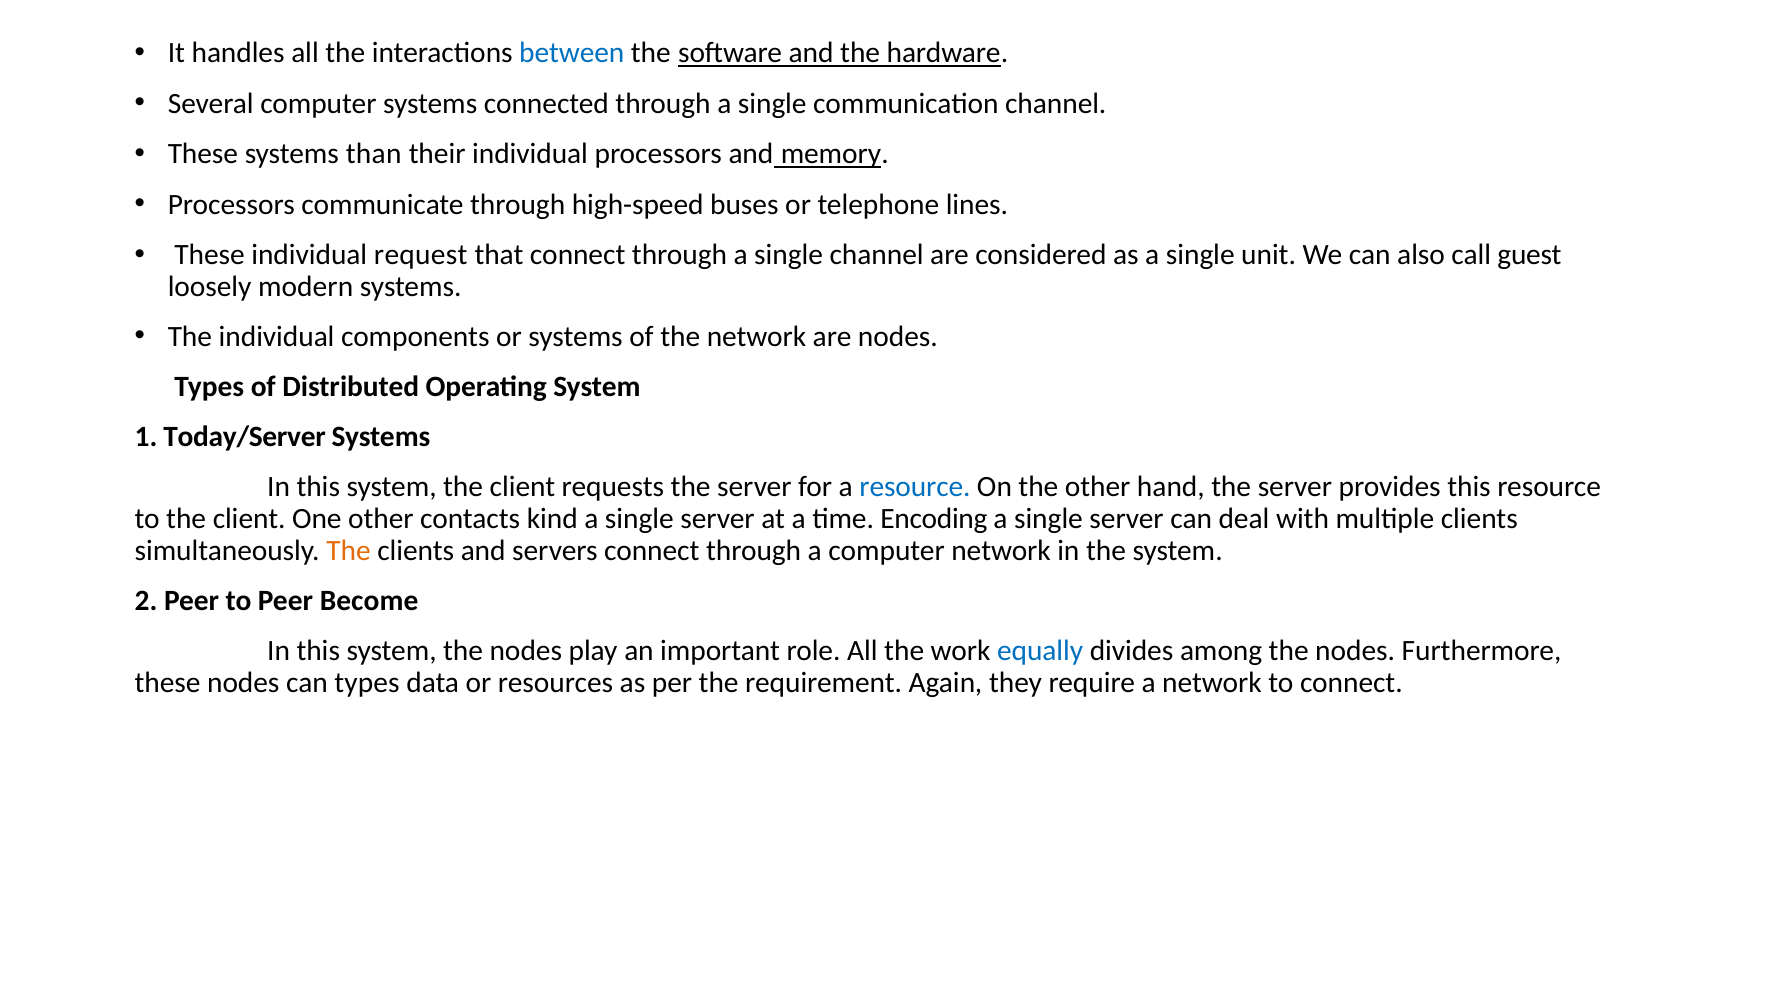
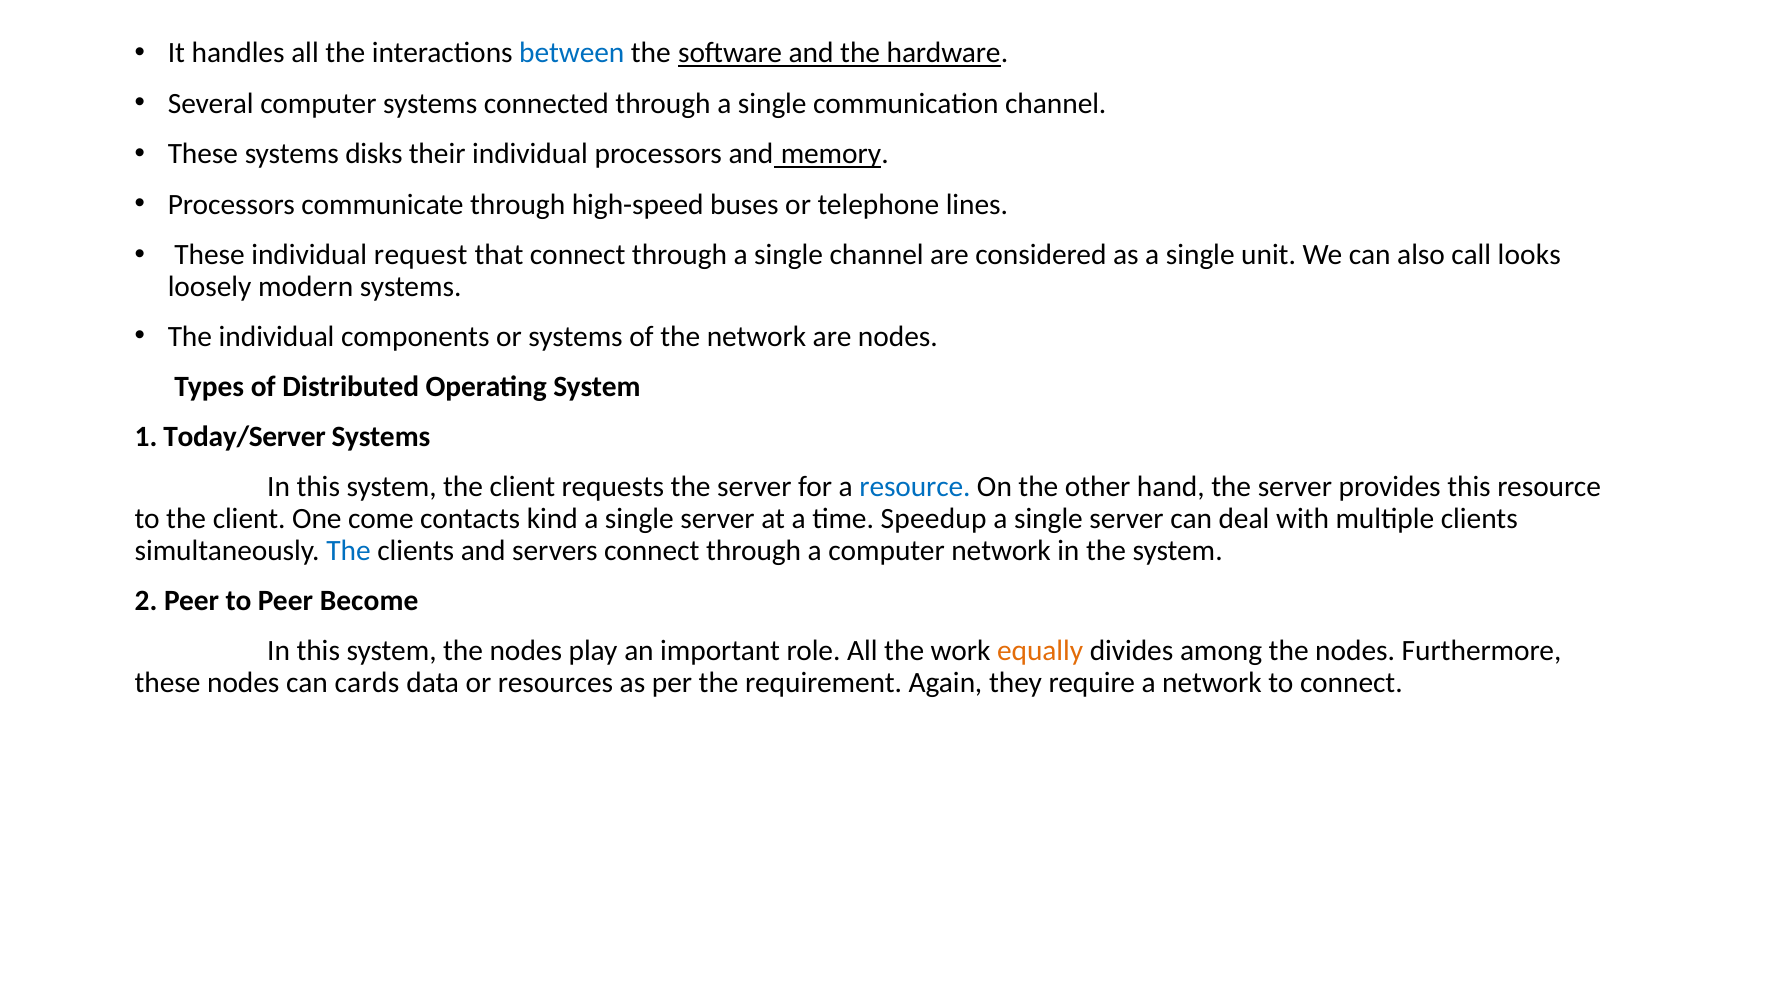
than: than -> disks (374, 154)
guest: guest -> looks (1529, 255)
One other: other -> come (381, 519)
Encoding: Encoding -> Speedup (934, 519)
The colour: orange -> blue (348, 550)
equally colour: blue -> orange (1040, 651)
can types: types -> cards (367, 682)
